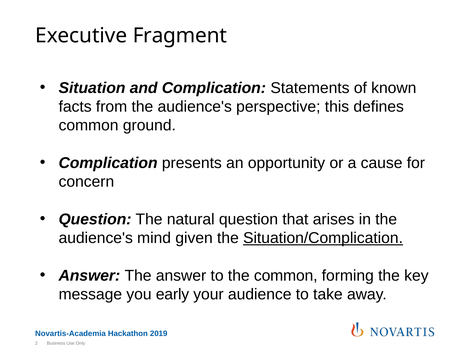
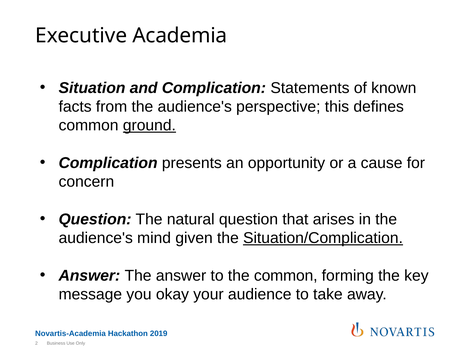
Fragment: Fragment -> Academia (180, 36)
ground underline: none -> present (149, 125)
early: early -> okay (172, 294)
